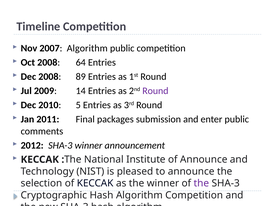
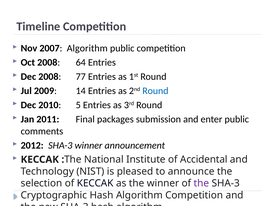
89: 89 -> 77 (81, 77)
Round colour: purple -> blue (155, 91)
of Announce: Announce -> Accidental (204, 160)
